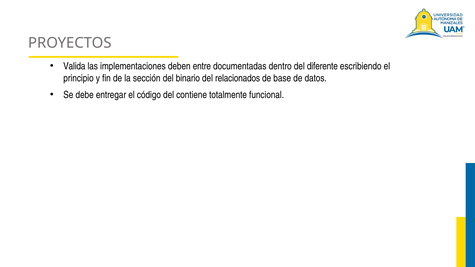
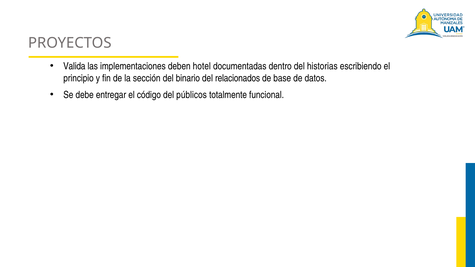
entre: entre -> hotel (202, 66)
diferente: diferente -> historias (322, 66)
contiene: contiene -> públicos (192, 95)
